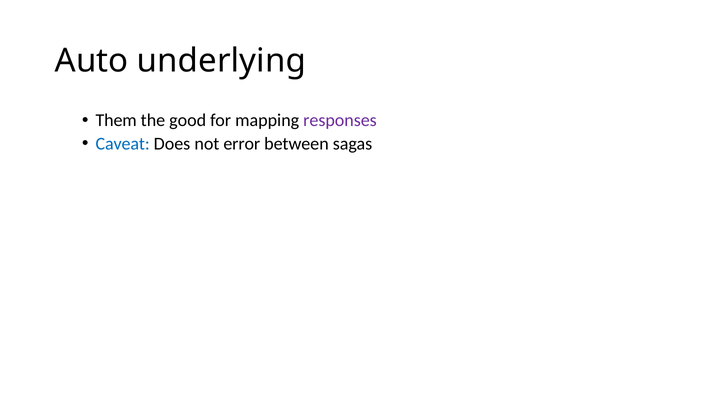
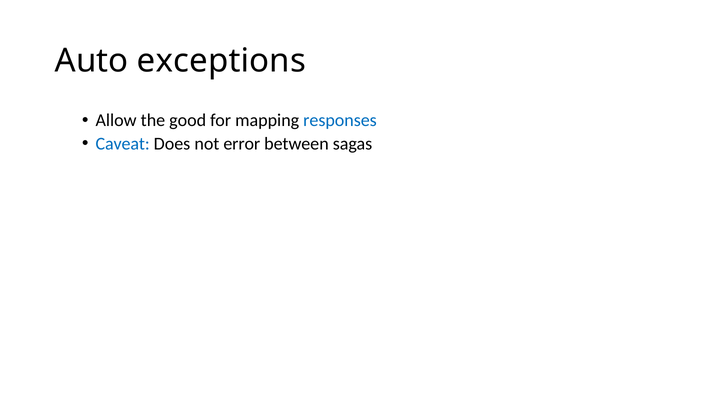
underlying: underlying -> exceptions (221, 61)
Them: Them -> Allow (116, 120)
responses colour: purple -> blue (340, 120)
